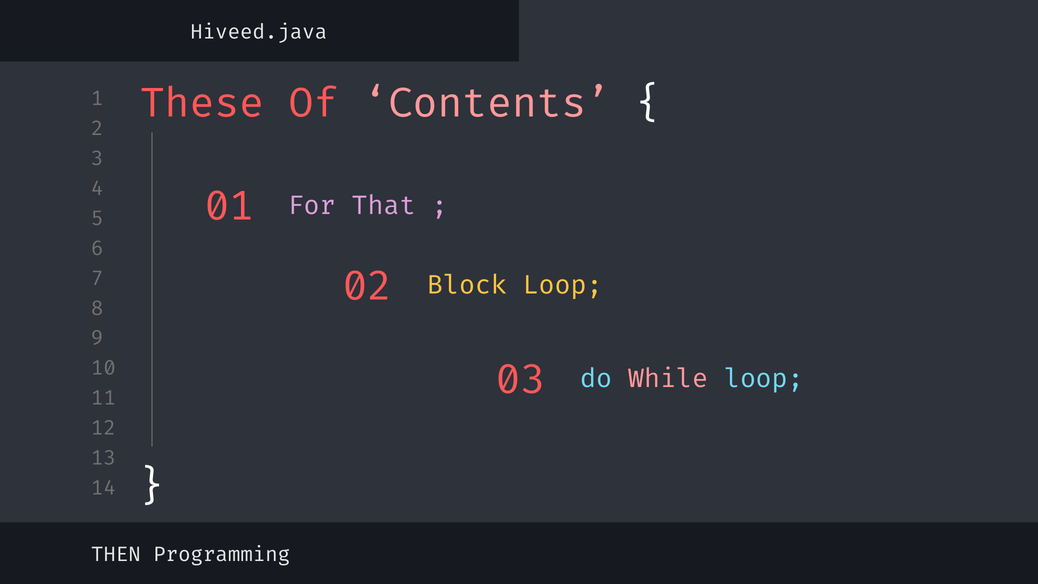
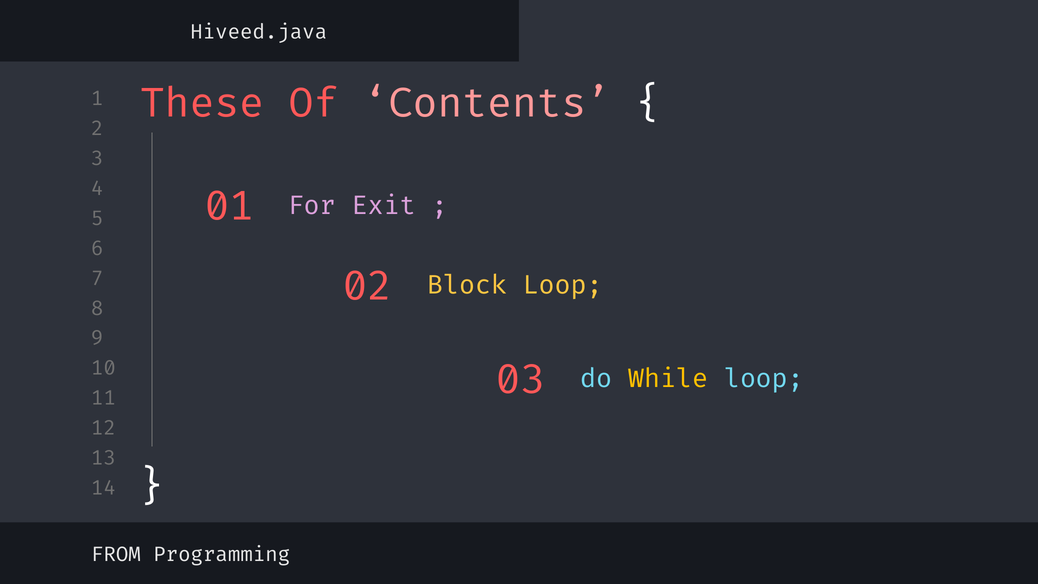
That: That -> Exit (384, 205)
While colour: pink -> yellow (668, 379)
THEN: THEN -> FROM (116, 555)
